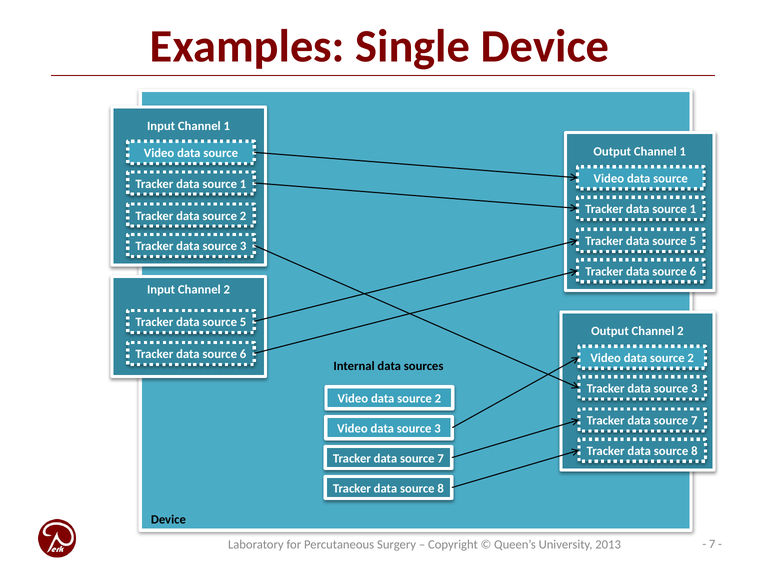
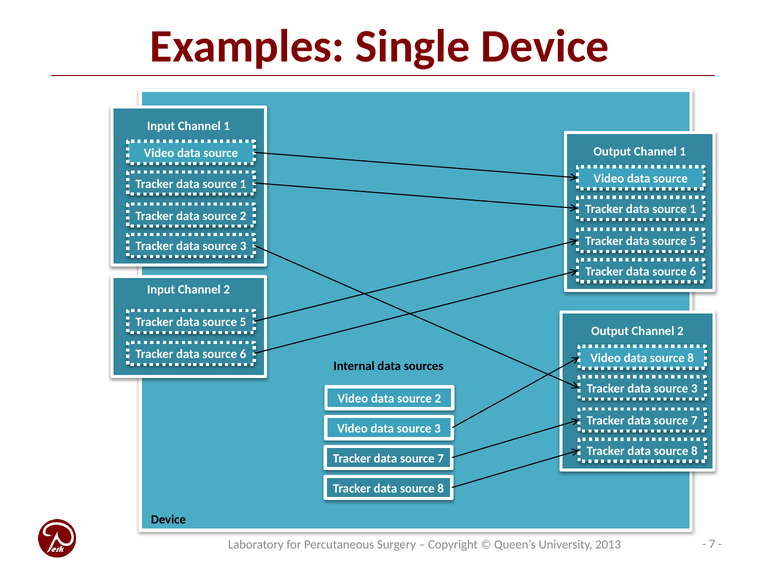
2: 2 -> 8 (691, 358)
